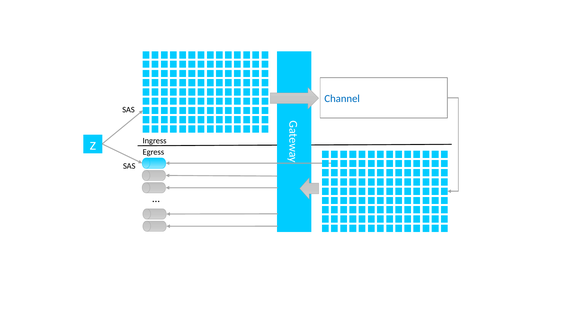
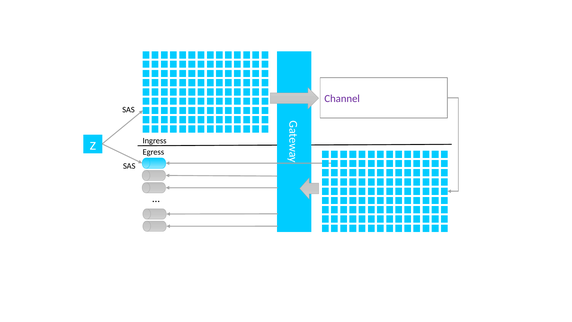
Channel colour: blue -> purple (342, 98)
